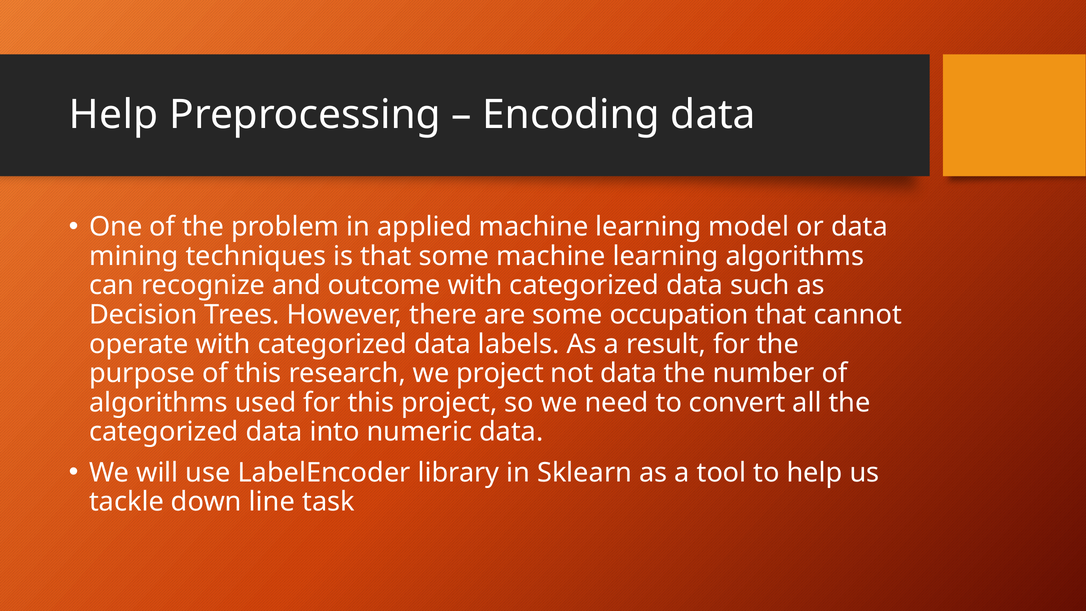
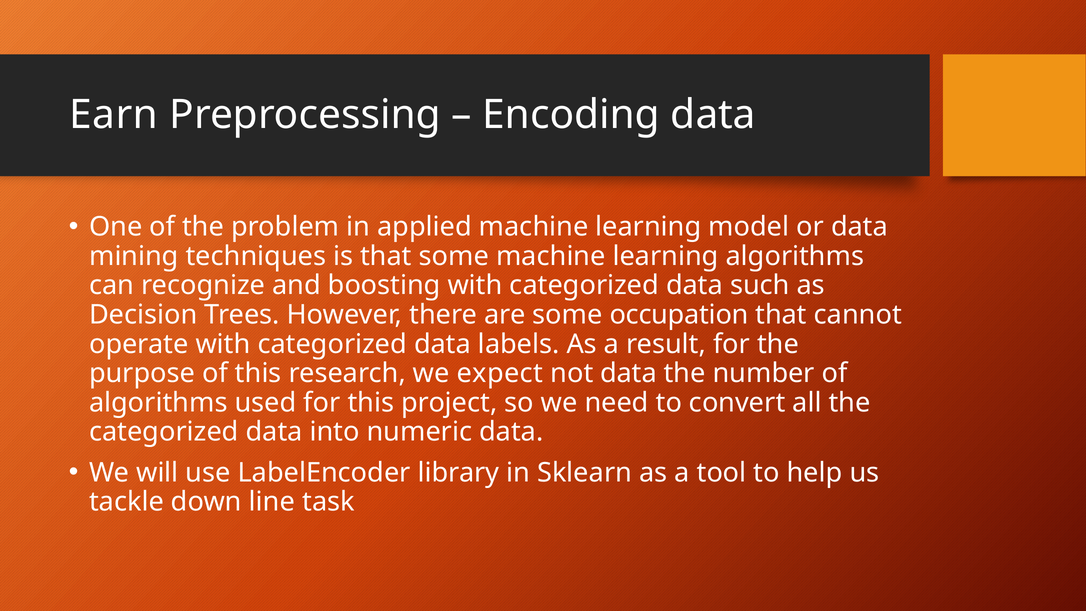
Help: Help -> Earn (114, 115)
outcome: outcome -> boosting (384, 285)
we project: project -> expect (500, 373)
